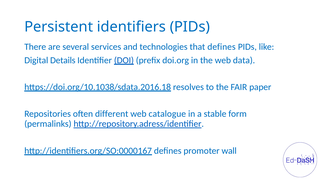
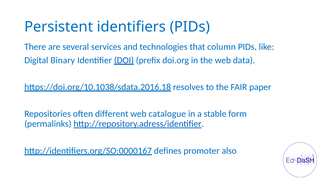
that defines: defines -> column (222, 47)
Details: Details -> Binary (63, 60)
wall: wall -> also (229, 151)
